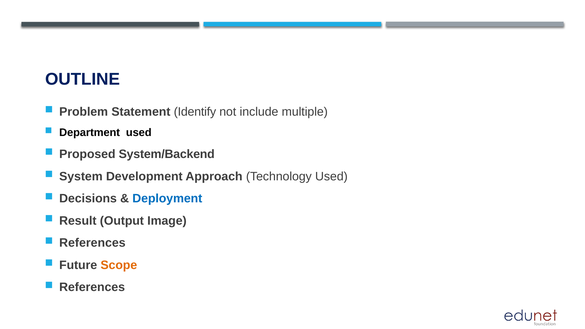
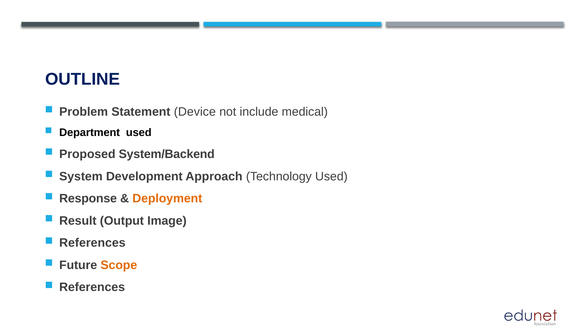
Identify: Identify -> Device (195, 112)
multiple: multiple -> medical (305, 112)
Decisions: Decisions -> Response (88, 199)
Deployment colour: blue -> orange (167, 199)
